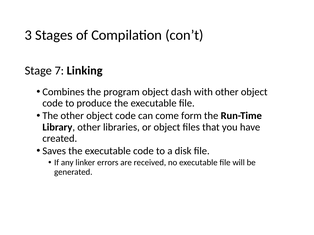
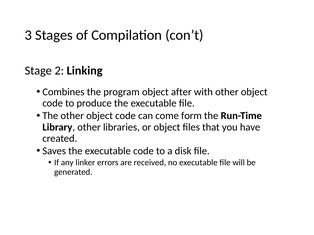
7: 7 -> 2 (59, 71)
dash: dash -> after (181, 92)
